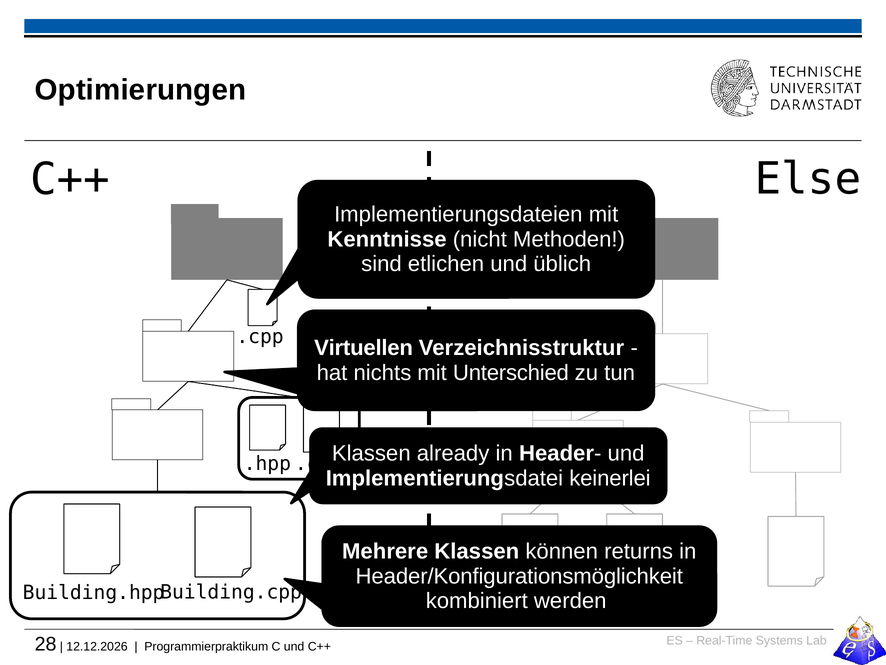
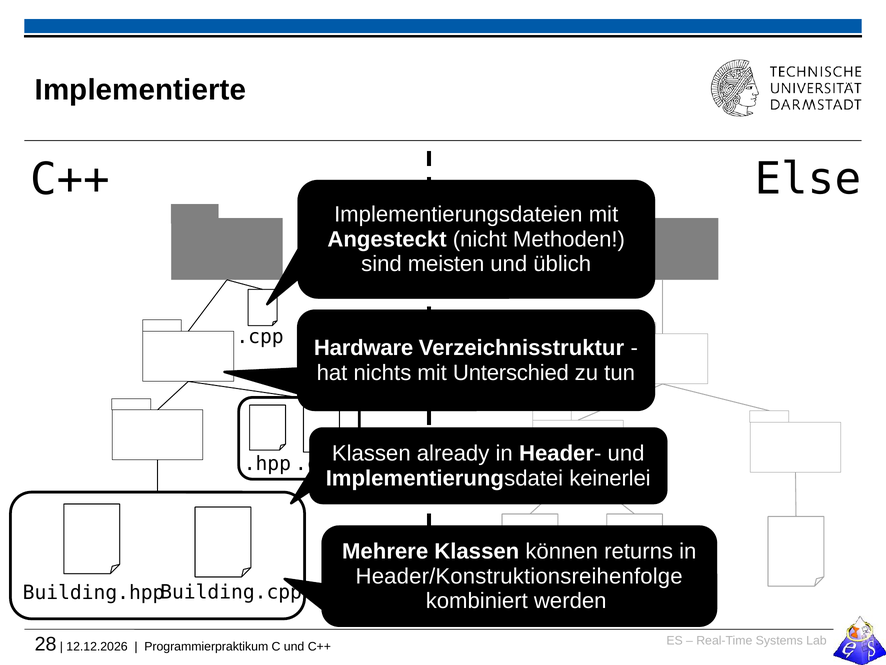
Optimierungen: Optimierungen -> Implementierte (140, 90)
Kenntnisse: Kenntnisse -> Angesteckt (387, 239)
etlichen: etlichen -> meisten (446, 264)
Virtuellen: Virtuellen -> Hardware (364, 348)
Header/Konfigurationsmöglichkeit: Header/Konfigurationsmöglichkeit -> Header/Konstruktionsreihenfolge (519, 576)
